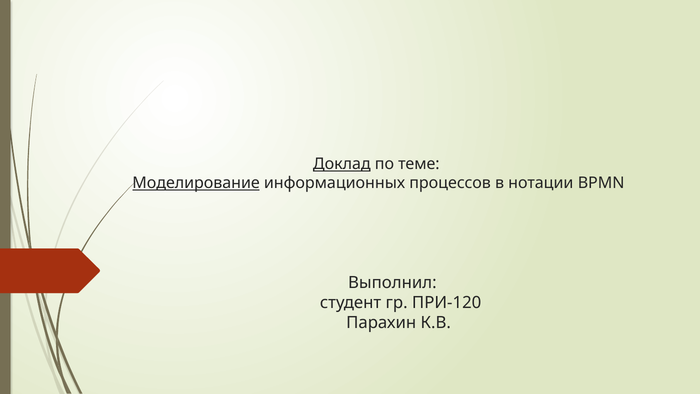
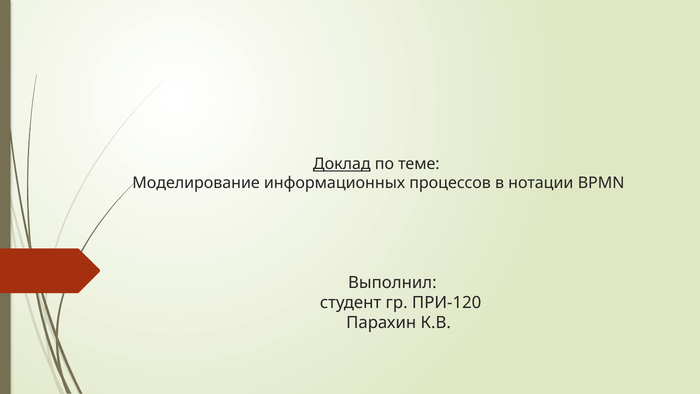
Моделирование underline: present -> none (196, 183)
